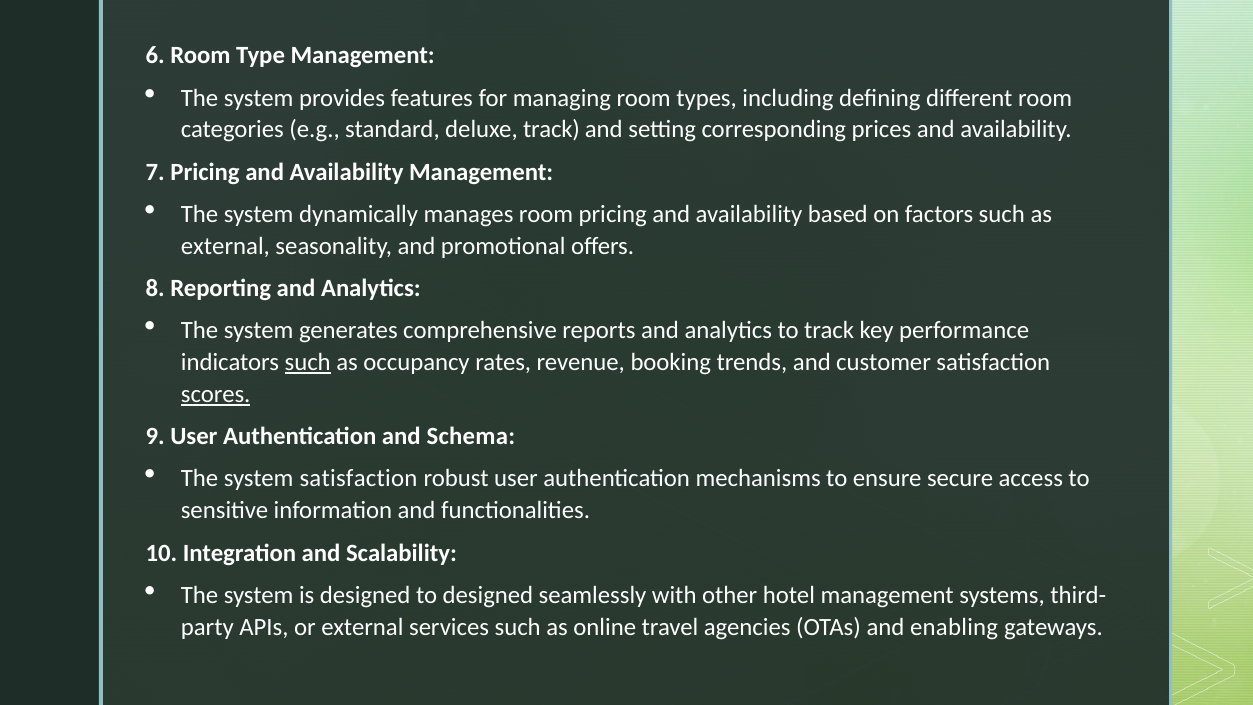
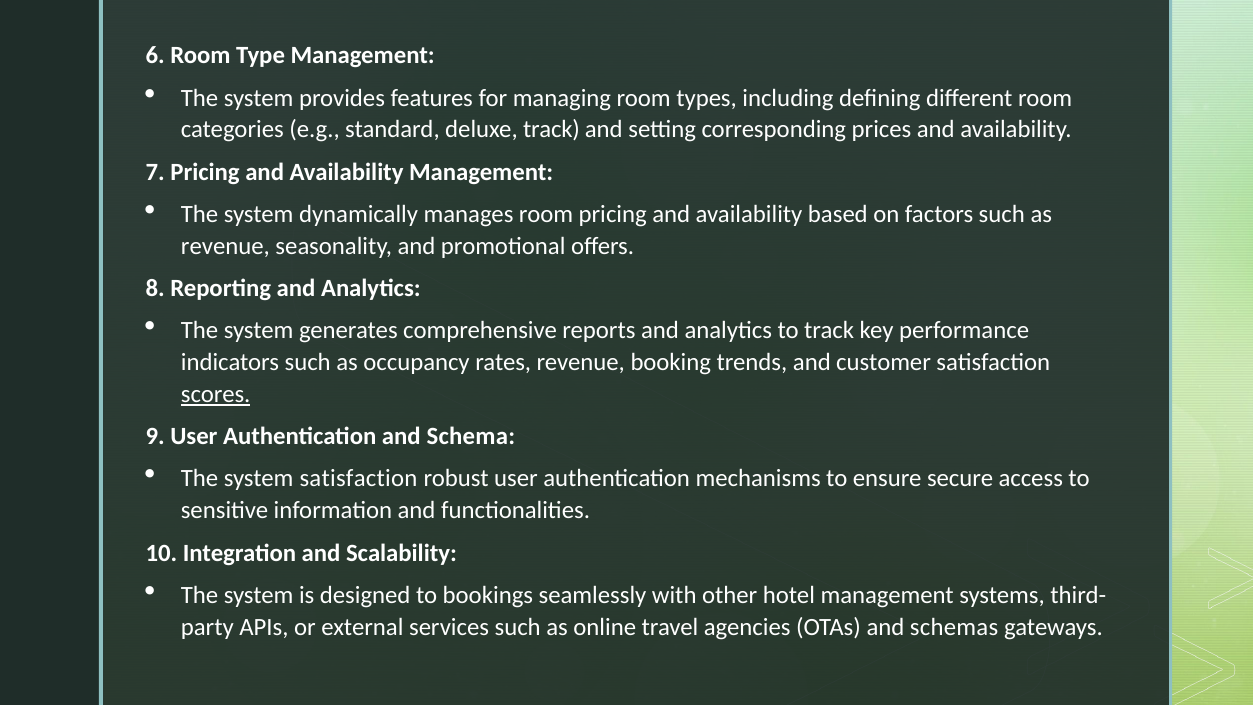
external: external -> revenue (225, 246)
such underline: present -> none (308, 362)
to designed: designed -> bookings (488, 595)
enabling: enabling -> schemas (954, 627)
